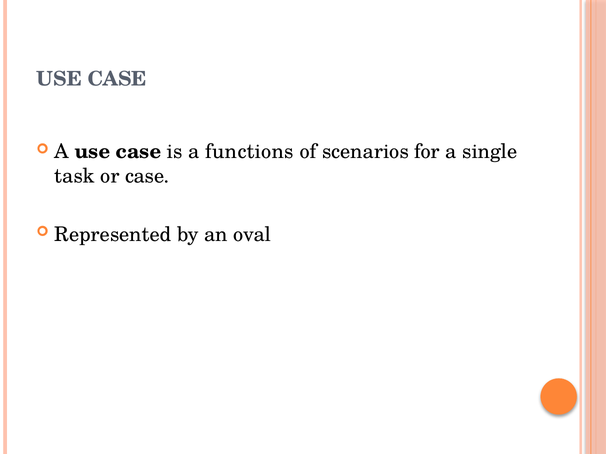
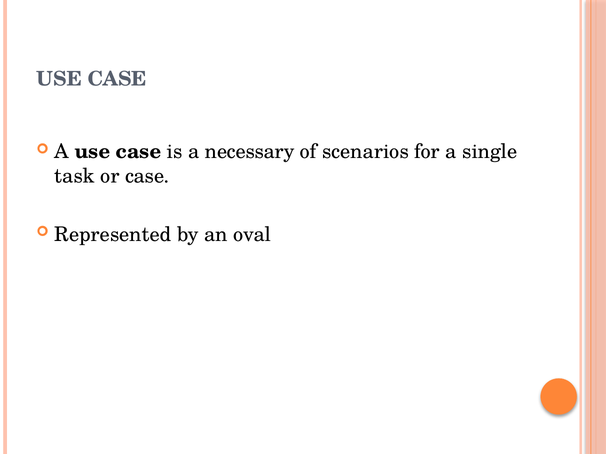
functions: functions -> necessary (250, 152)
